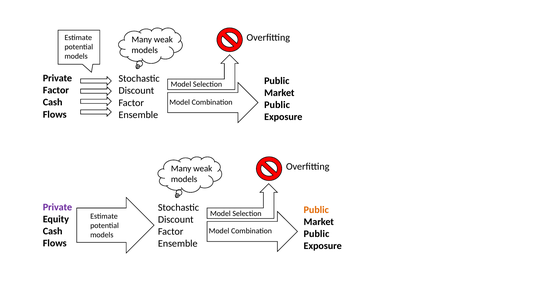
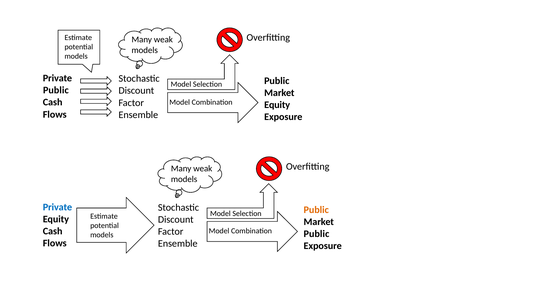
Factor: Factor -> Public (56, 90)
Public: Public -> Equity (277, 105)
Private colour: purple -> blue (57, 207)
